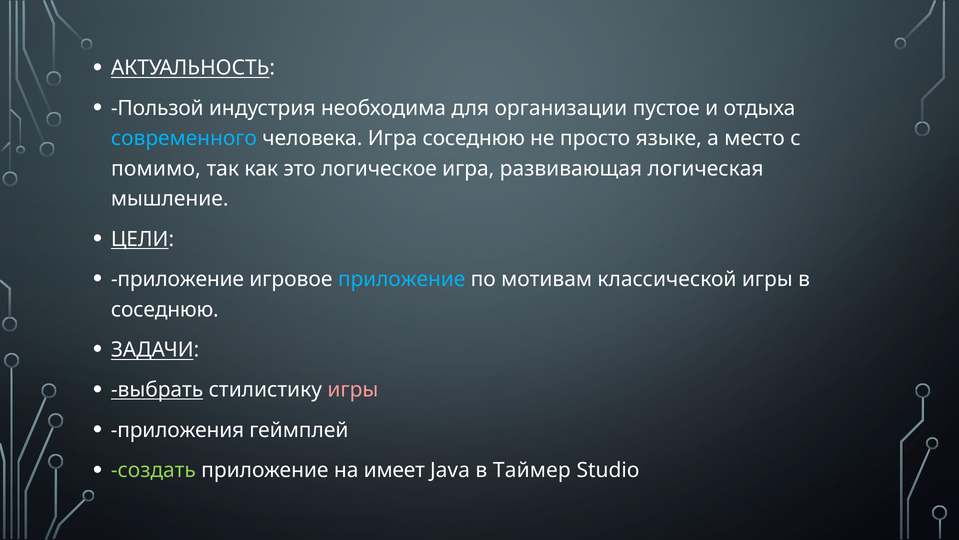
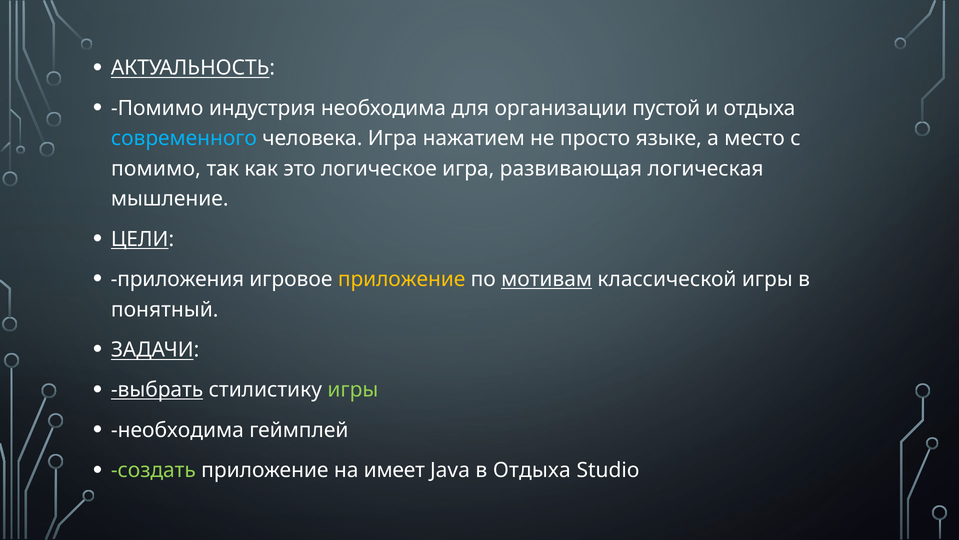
Пользой: Пользой -> Помимо (157, 108)
пустое: пустое -> пустой (666, 108)
Игра соседнюю: соседнюю -> нажатием (474, 138)
приложение: приложение -> приложения (177, 279)
приложение colour: light blue -> yellow (402, 279)
мотивам underline: none -> present (547, 279)
соседнюю: соседнюю -> понятный (165, 309)
игры colour: pink -> light green (353, 390)
приложения: приложения -> необходима (177, 430)
в Таймер: Таймер -> Отдыха (532, 470)
